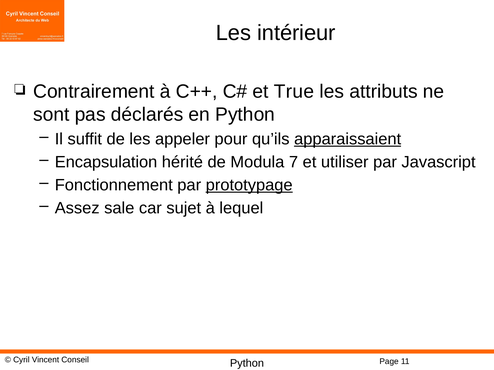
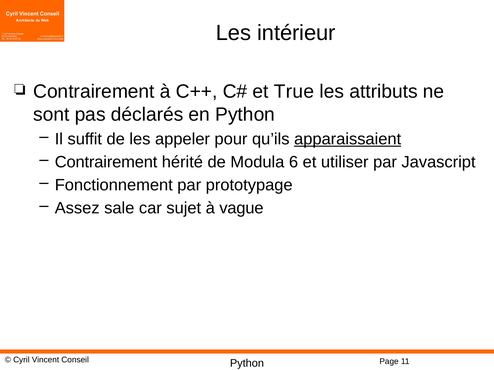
Encapsulation: Encapsulation -> Contrairement (106, 162)
7: 7 -> 6 (294, 162)
prototypage underline: present -> none (249, 185)
lequel: lequel -> vague (241, 208)
